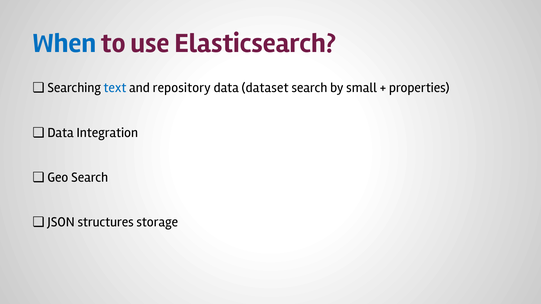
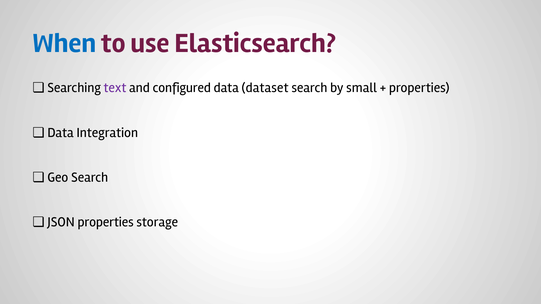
text colour: blue -> purple (115, 88)
repository: repository -> configured (182, 88)
structures: structures -> properties (106, 222)
